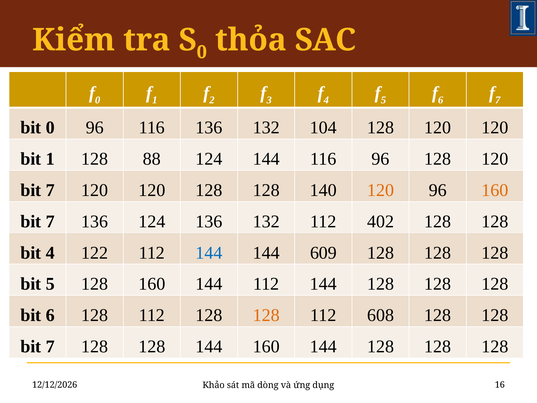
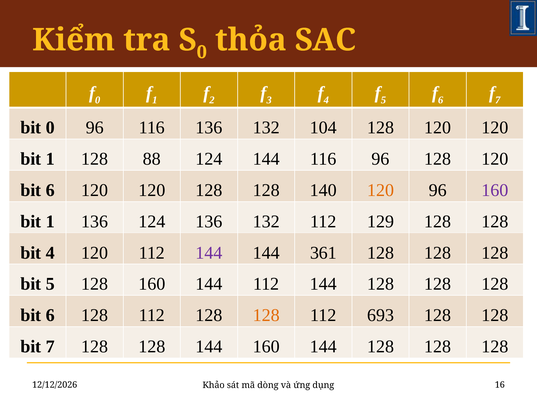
7: 7 -> 6 (50, 190)
160 colour: orange -> purple (495, 190)
7: 7 -> 1 (50, 221)
402: 402 -> 129 (381, 221)
4 122: 122 -> 120 (95, 253)
144 colour: blue -> purple (209, 253)
609: 609 -> 361 (323, 253)
608: 608 -> 693 (381, 315)
